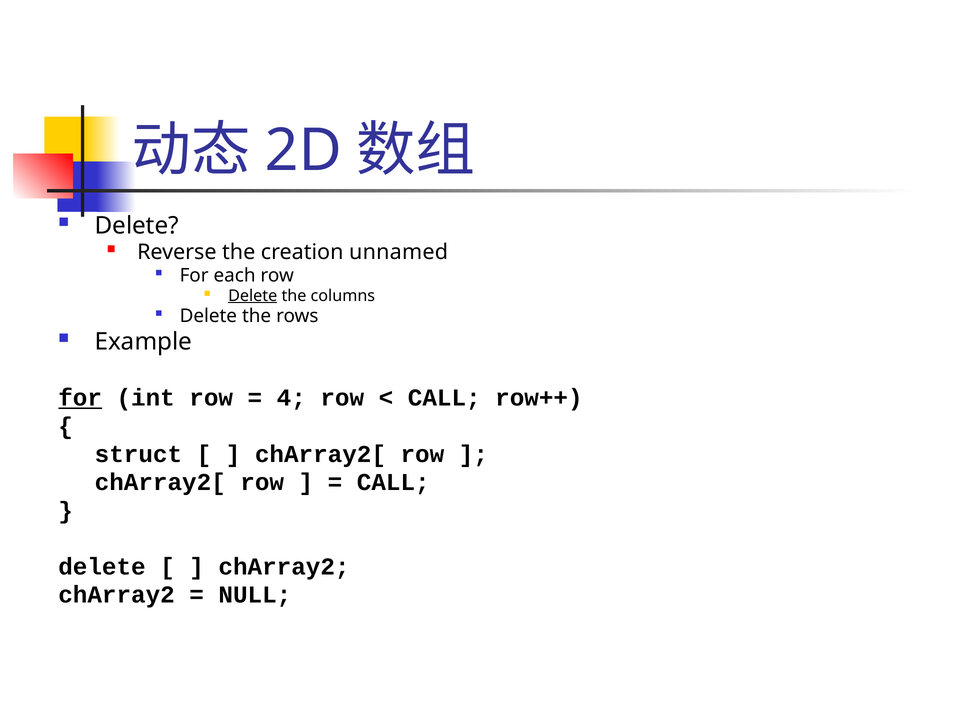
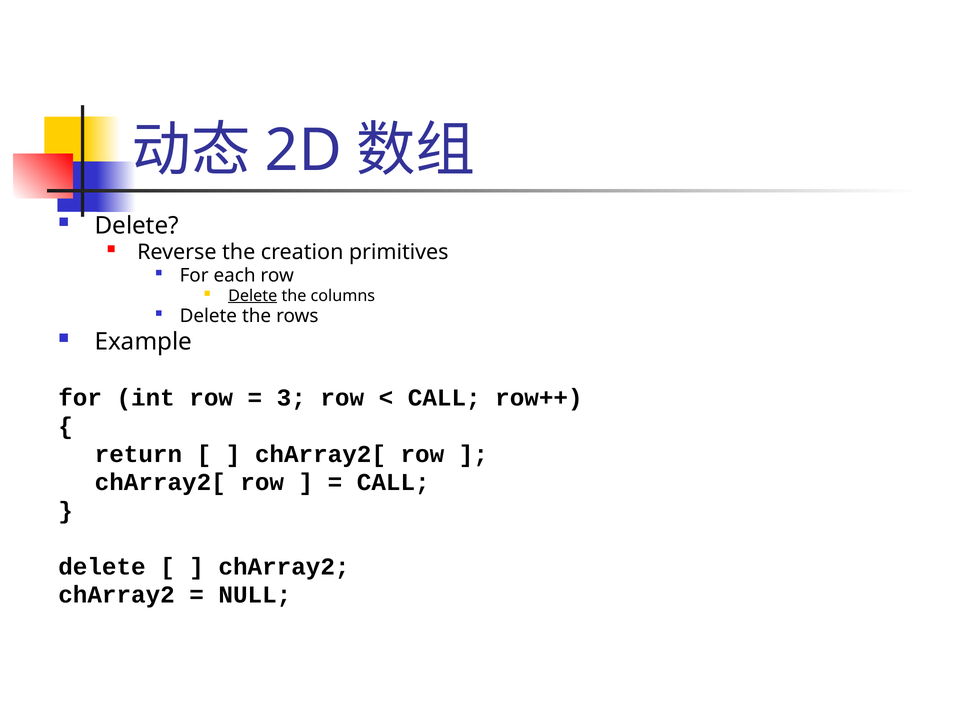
unnamed: unnamed -> primitives (399, 252)
for underline: present -> none (80, 398)
4: 4 -> 3 (291, 398)
struct: struct -> return (138, 454)
